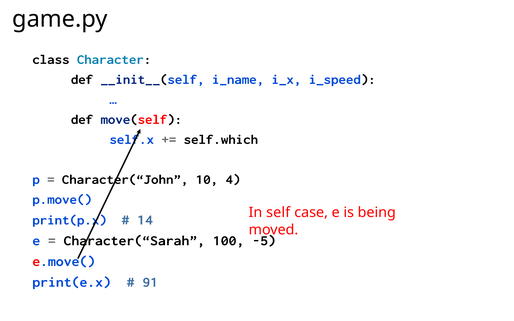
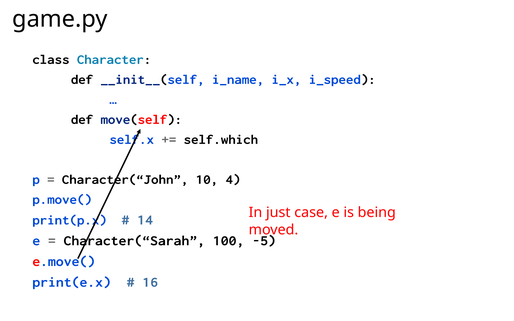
self: self -> just (278, 213)
91: 91 -> 16 (150, 282)
